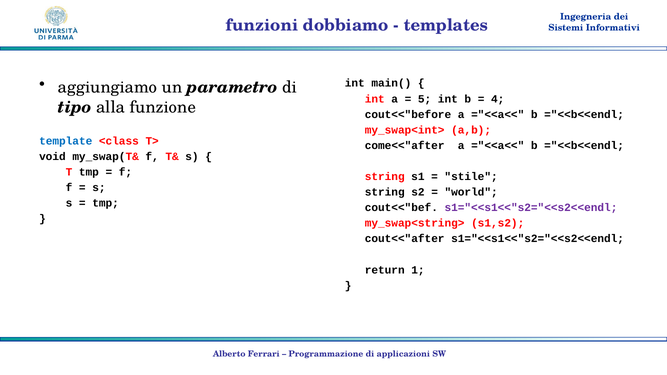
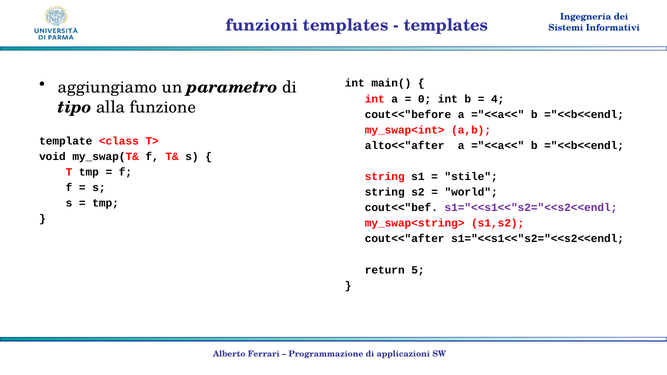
funzioni dobbiamo: dobbiamo -> templates (346, 25)
5: 5 -> 0 (425, 99)
template colour: blue -> black (66, 141)
come<<"after: come<<"after -> alto<<"after (405, 146)
1: 1 -> 5 (418, 270)
